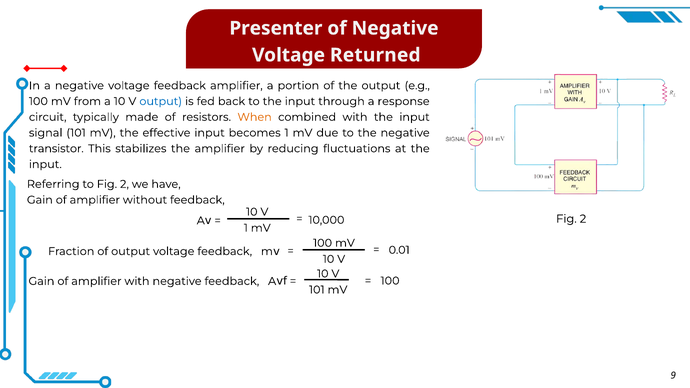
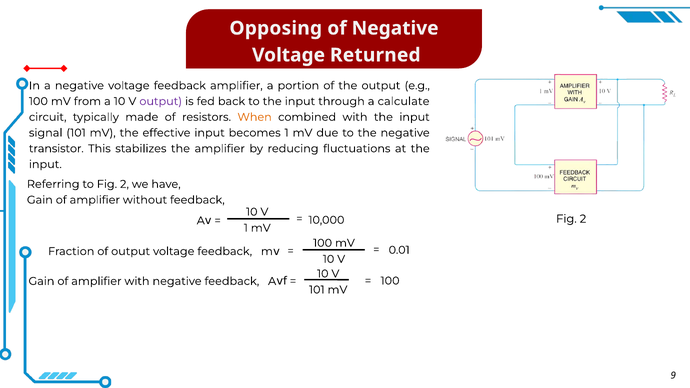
Presenter: Presenter -> Opposing (276, 28)
output colour: blue -> purple (161, 101)
response: response -> calculate (404, 101)
